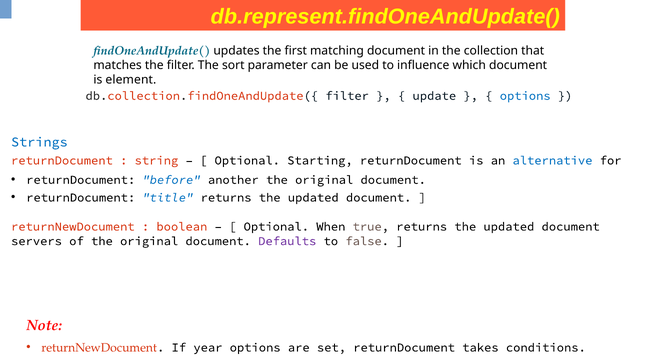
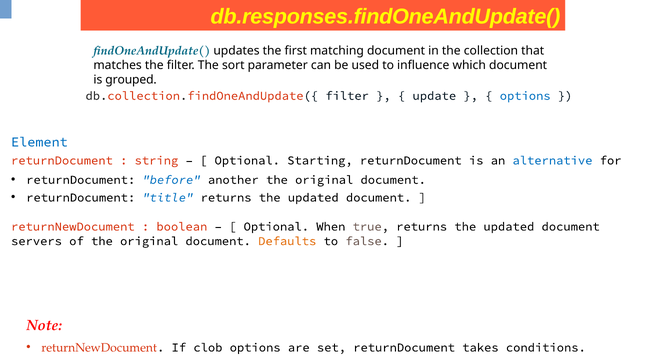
db.represent.findOneAndUpdate(: db.represent.findOneAndUpdate( -> db.responses.findOneAndUpdate( (385, 17)
element: element -> grouped (131, 80)
Strings: Strings -> Element (39, 142)
Defaults colour: purple -> orange (287, 241)
year: year -> clob (208, 348)
